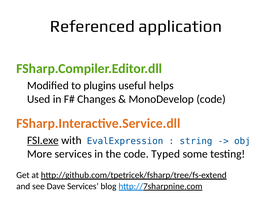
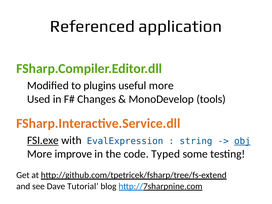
useful helps: helps -> more (161, 86)
MonoDevelop code: code -> tools (211, 99)
obj underline: none -> present (242, 141)
More services: services -> improve (73, 154)
Dave Services: Services -> Tutorial (83, 186)
